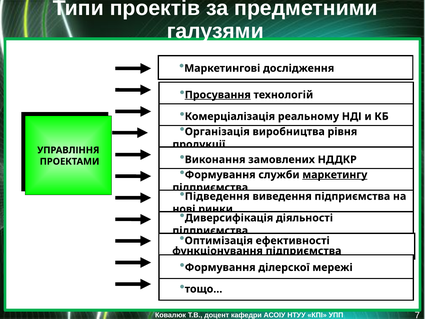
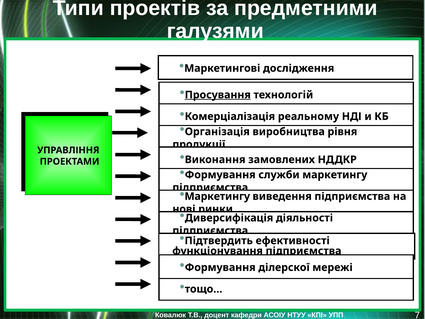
маркетингу underline: present -> none (335, 175)
Підведення: Підведення -> Маркетингу (217, 196)
Оптимізація: Оптимізація -> Підтвердить (219, 241)
